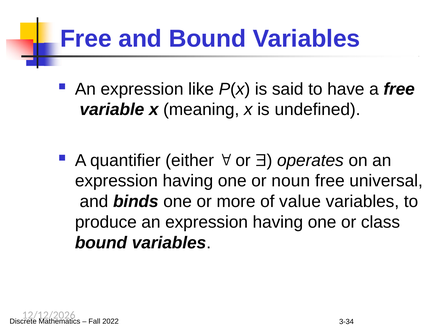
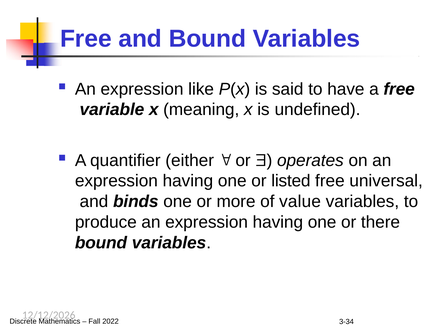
noun: noun -> listed (291, 181)
class: class -> there (380, 223)
